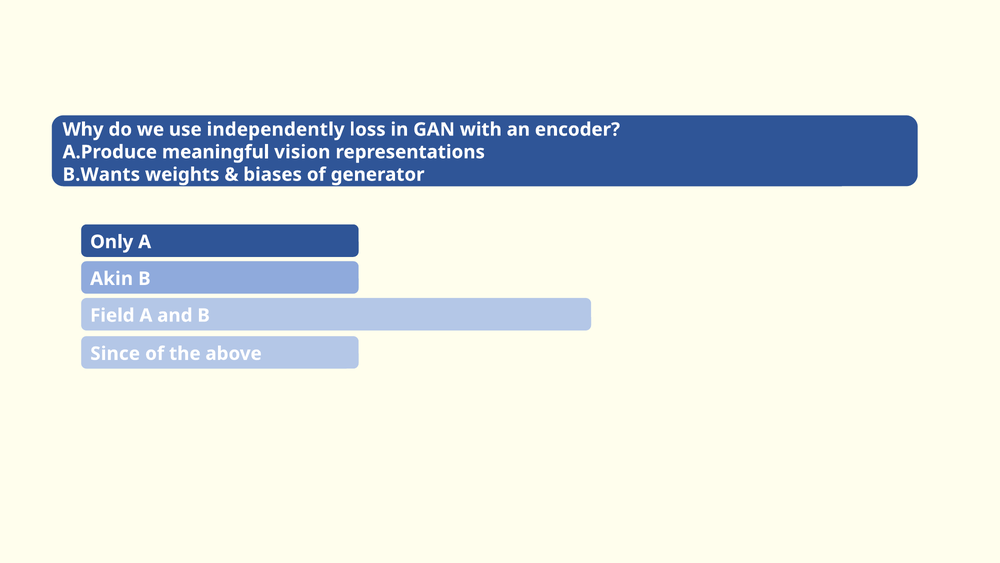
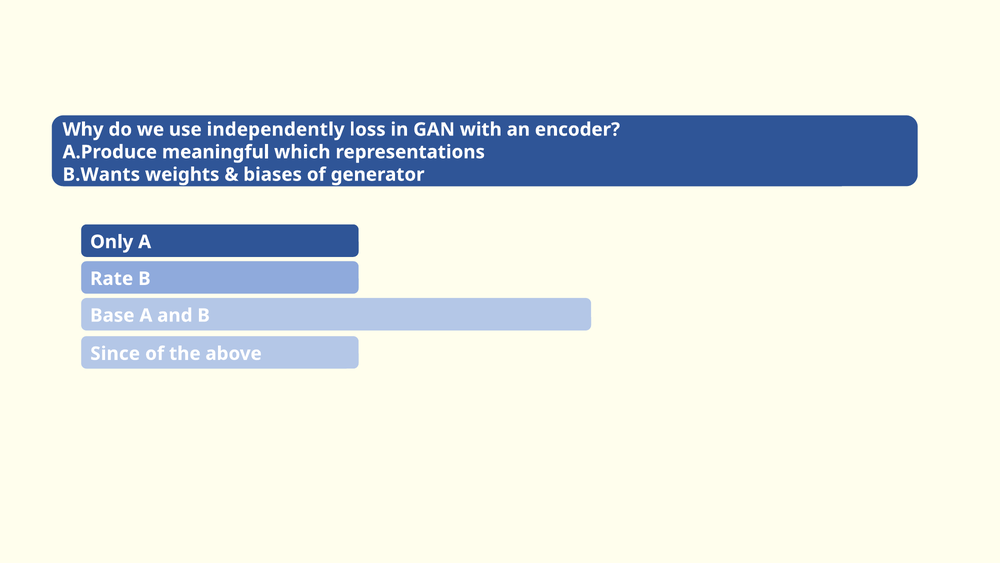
vision: vision -> which (302, 152)
Akin: Akin -> Rate (112, 278)
Field: Field -> Base (112, 315)
